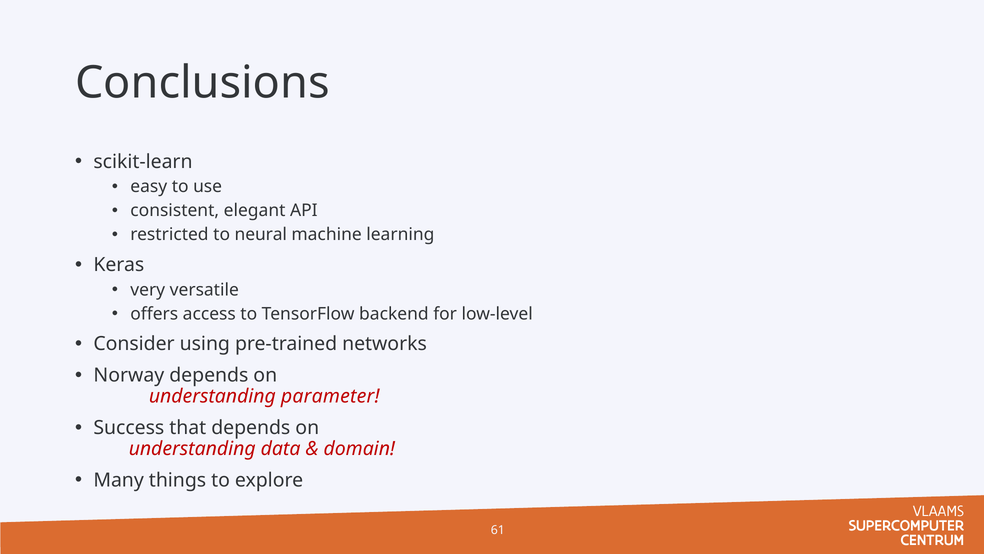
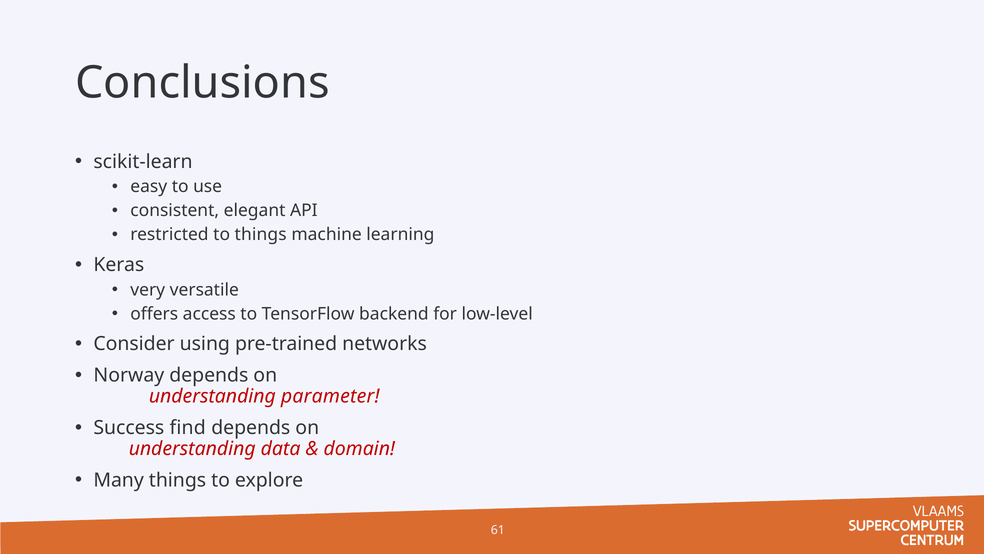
to neural: neural -> things (261, 234)
that: that -> find (188, 427)
